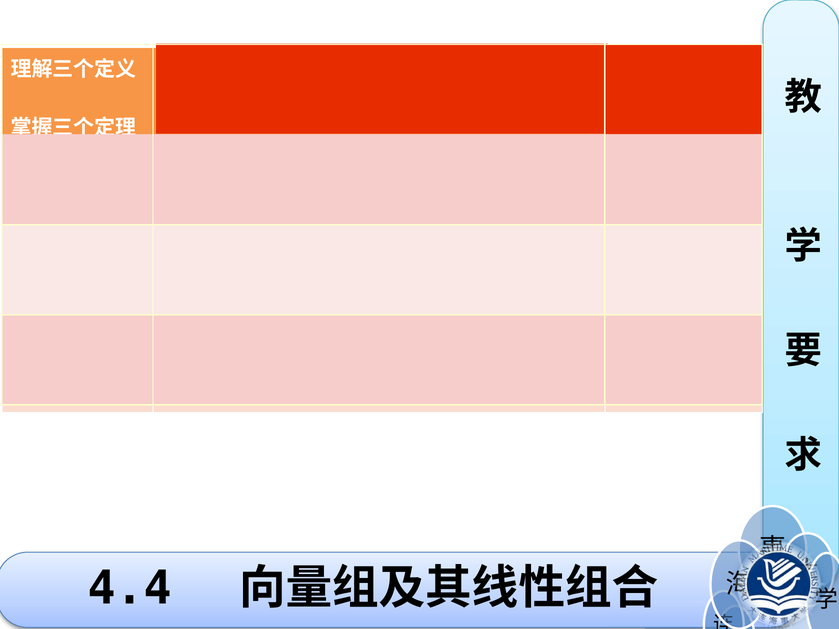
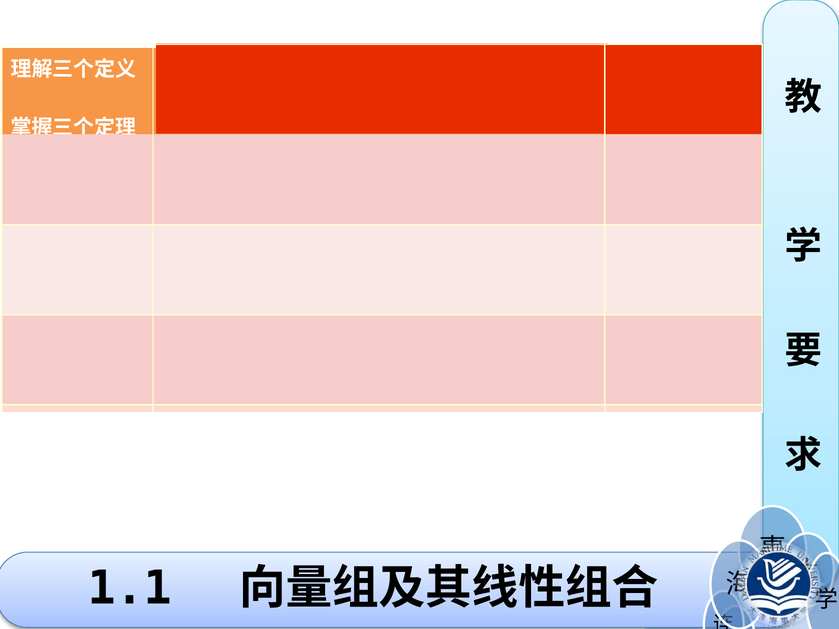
4.4: 4.4 -> 1.1 (130, 589)
